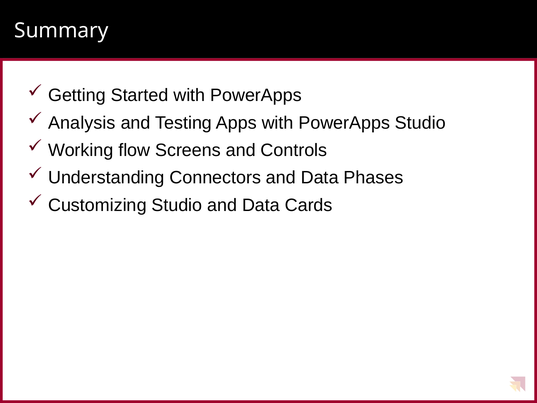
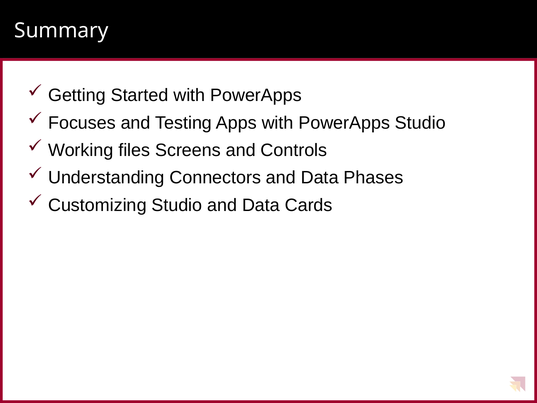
Analysis: Analysis -> Focuses (82, 123)
flow: flow -> files (134, 150)
